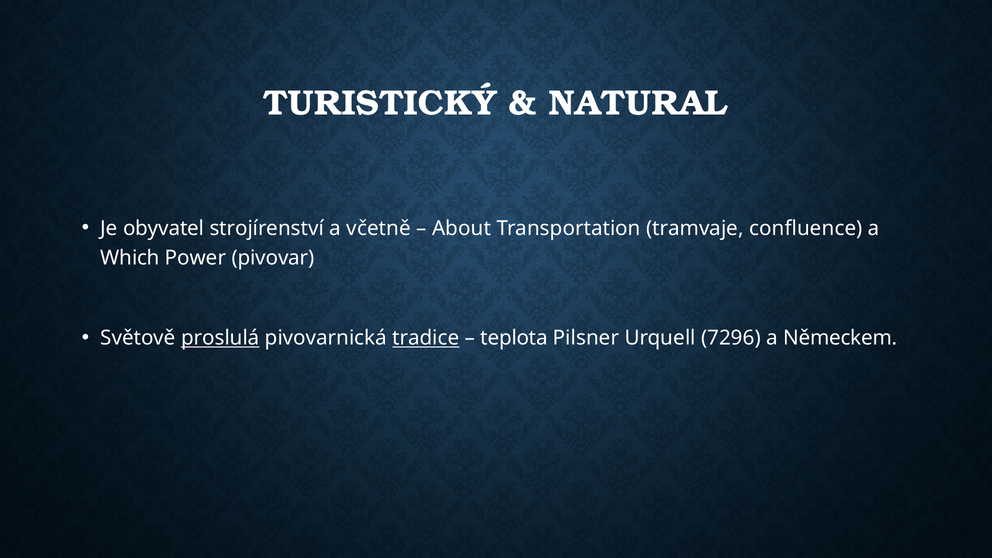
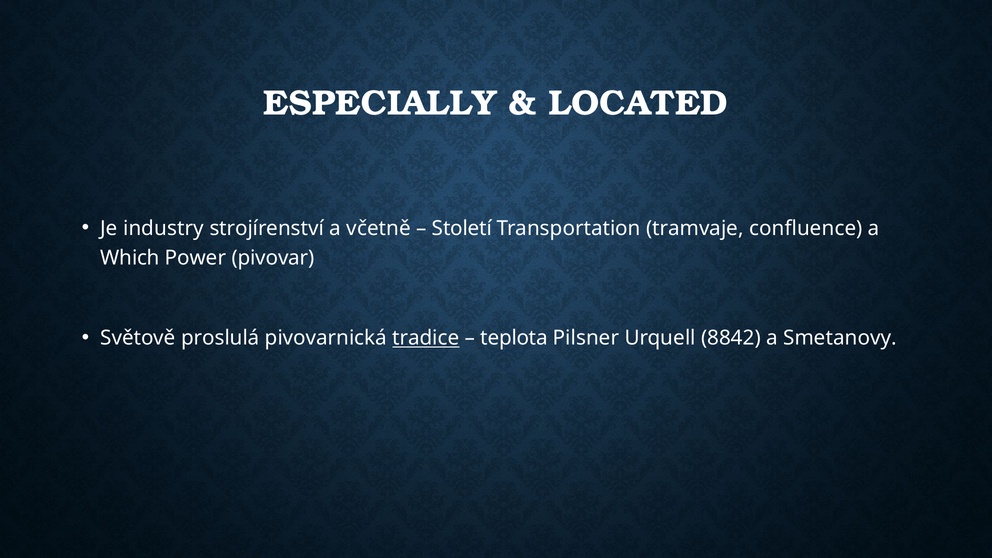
TURISTICKÝ: TURISTICKÝ -> ESPECIALLY (380, 103)
NATURAL: NATURAL -> LOCATED (638, 103)
obyvatel: obyvatel -> industry (164, 228)
About: About -> Století (462, 228)
proslulá underline: present -> none (220, 338)
7296: 7296 -> 8842 (731, 338)
Německem: Německem -> Smetanovy (840, 338)
